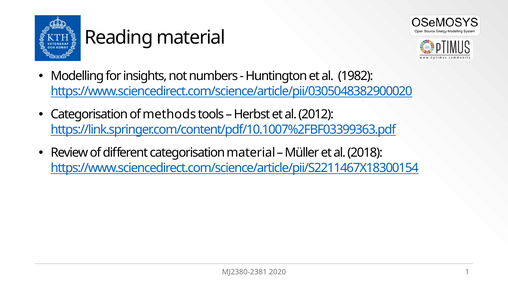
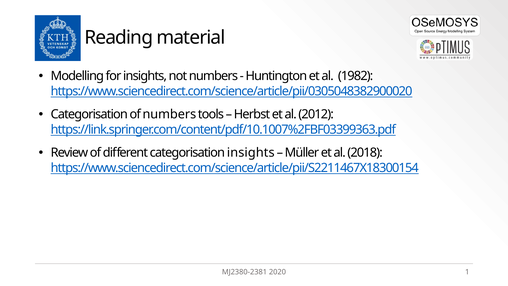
of methods: methods -> numbers (169, 114)
categorisation material: material -> insights (251, 153)
